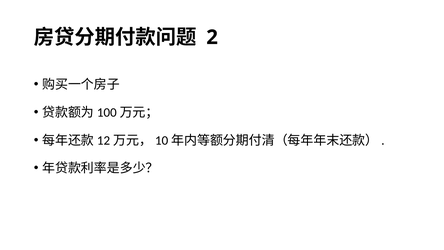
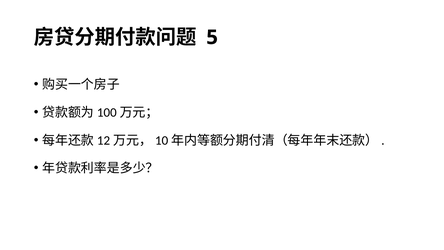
2: 2 -> 5 (212, 37)
